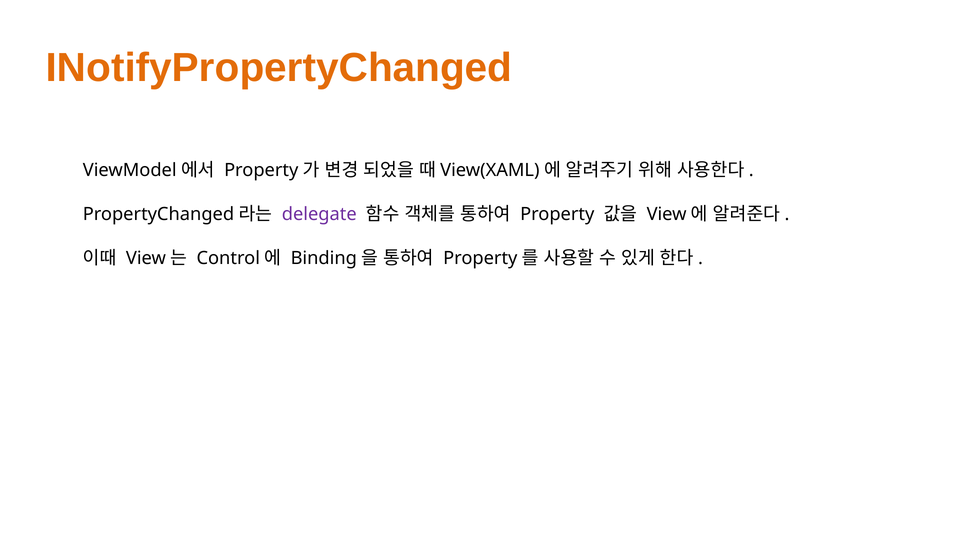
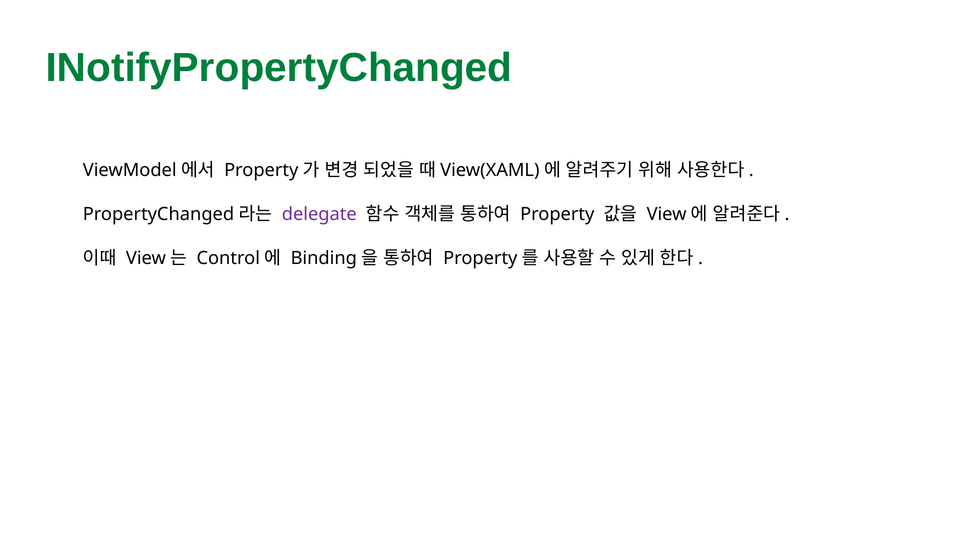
INotifyPropertyChanged colour: orange -> green (279, 68)
